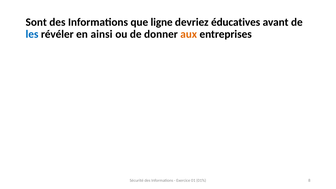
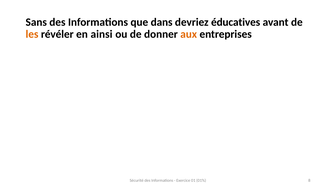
Sont: Sont -> Sans (36, 22)
ligne: ligne -> dans (162, 22)
les colour: blue -> orange (32, 34)
